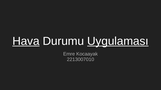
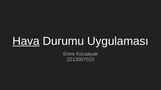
Uygulaması underline: present -> none (118, 41)
